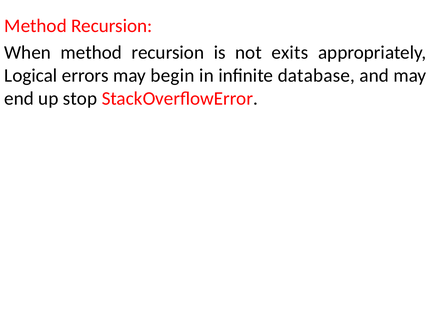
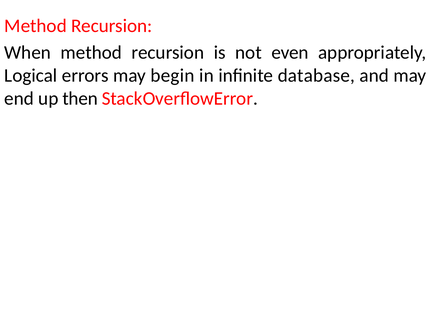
exits: exits -> even (290, 53)
stop: stop -> then (80, 99)
